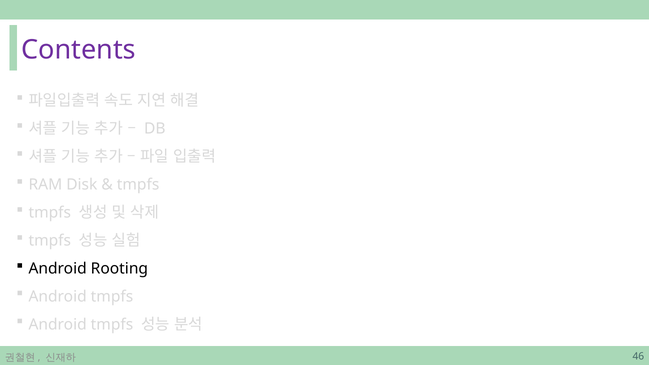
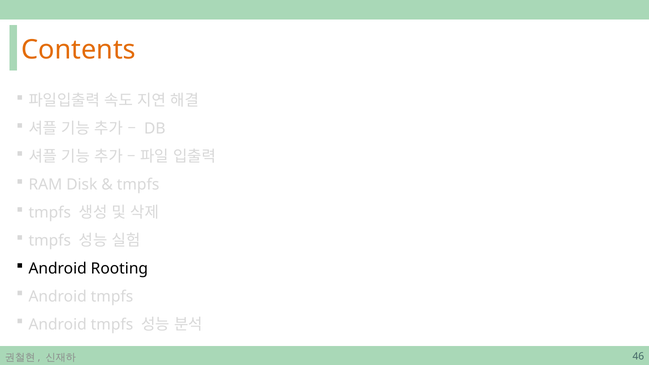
Contents colour: purple -> orange (79, 50)
